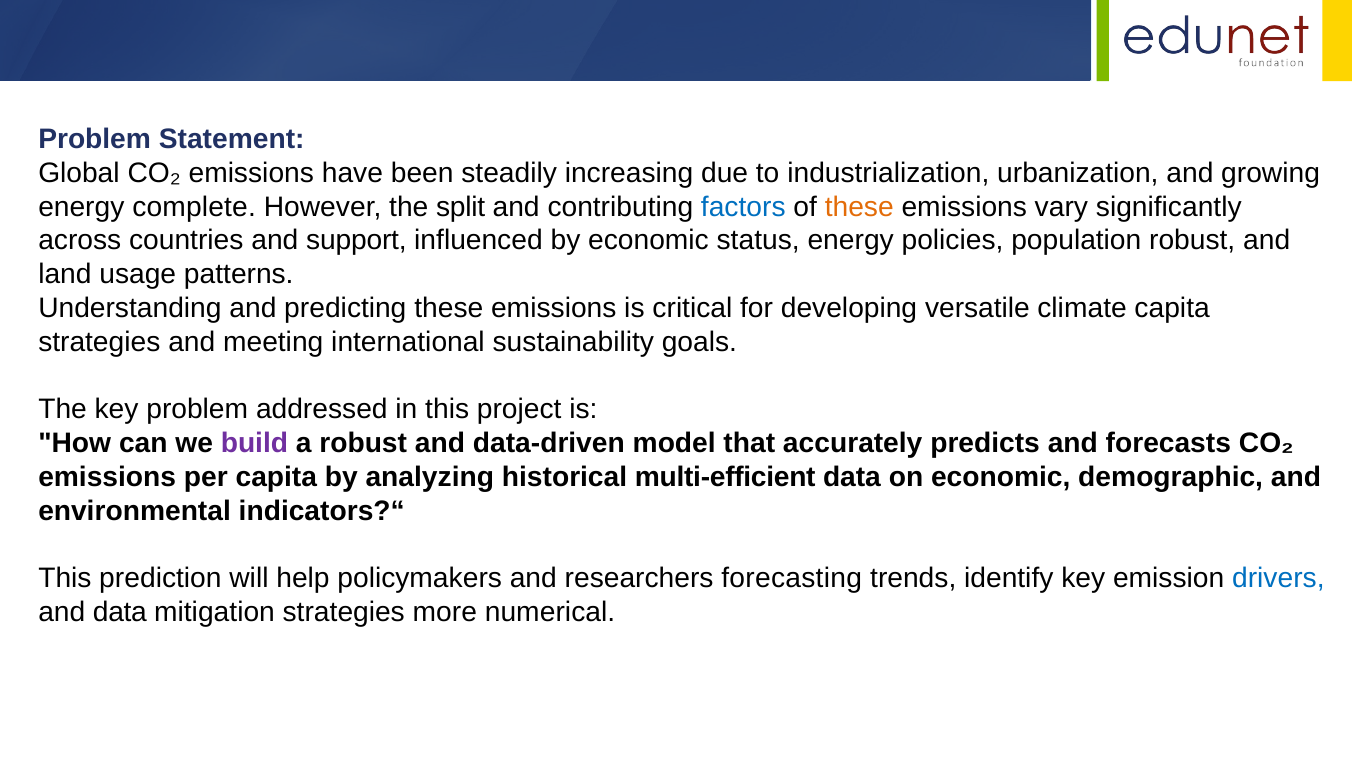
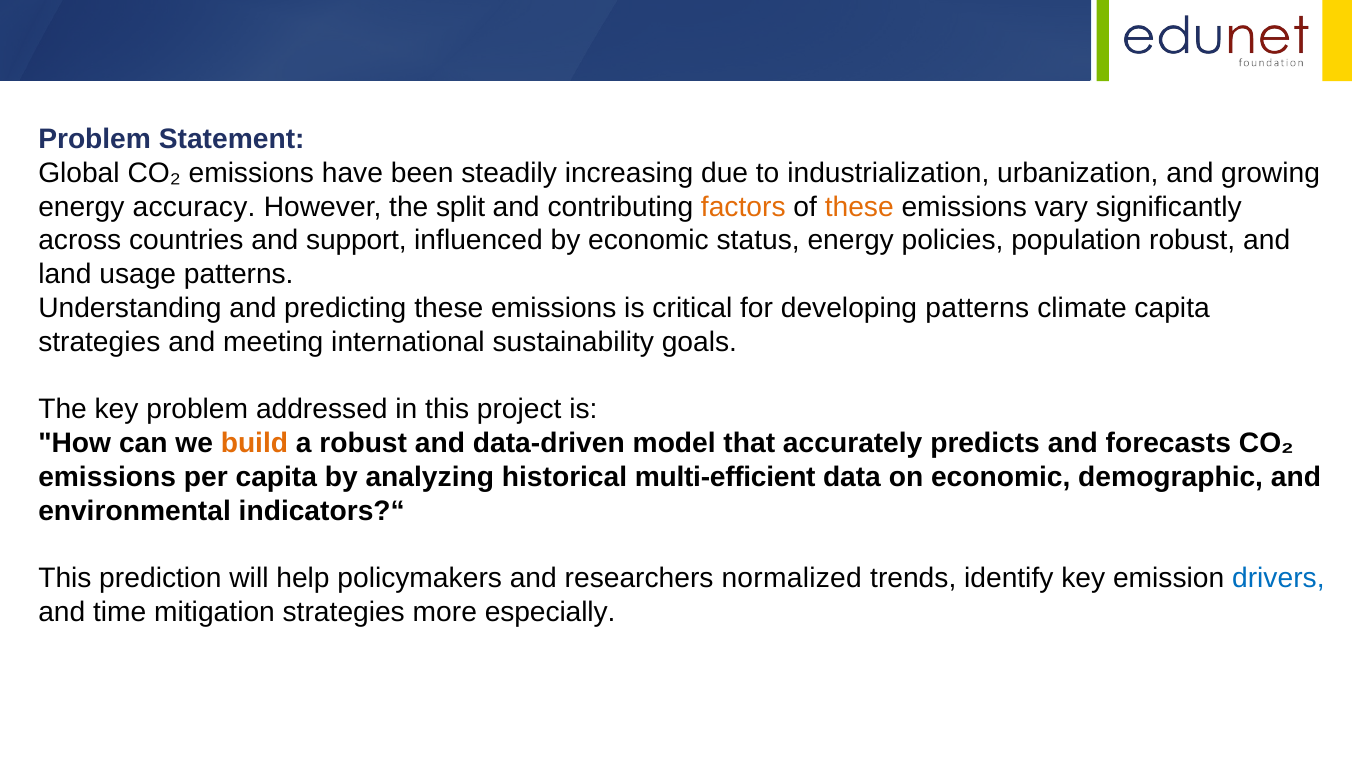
complete: complete -> accuracy (194, 207)
factors colour: blue -> orange (743, 207)
developing versatile: versatile -> patterns (977, 308)
build colour: purple -> orange (254, 444)
forecasting: forecasting -> normalized (792, 579)
and data: data -> time (120, 613)
numerical: numerical -> especially (550, 613)
